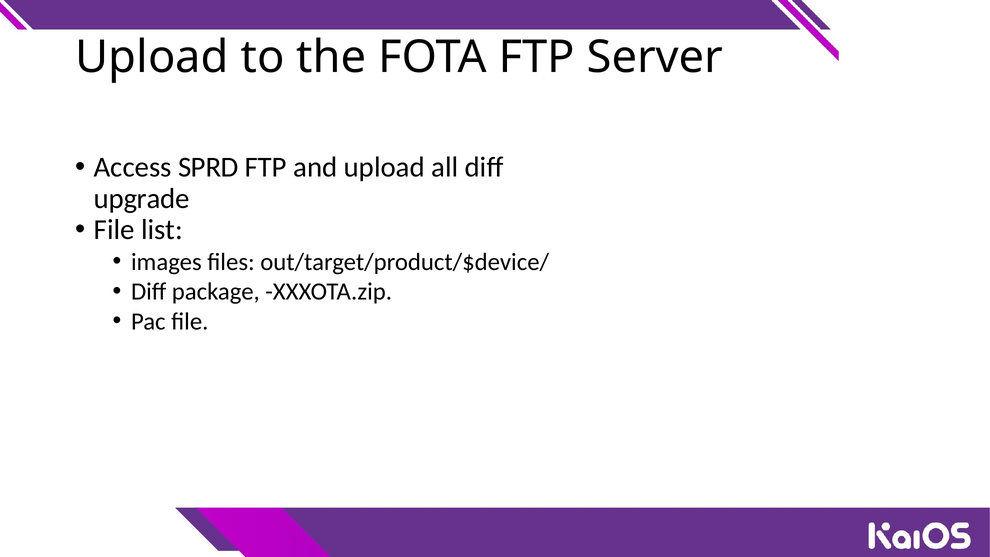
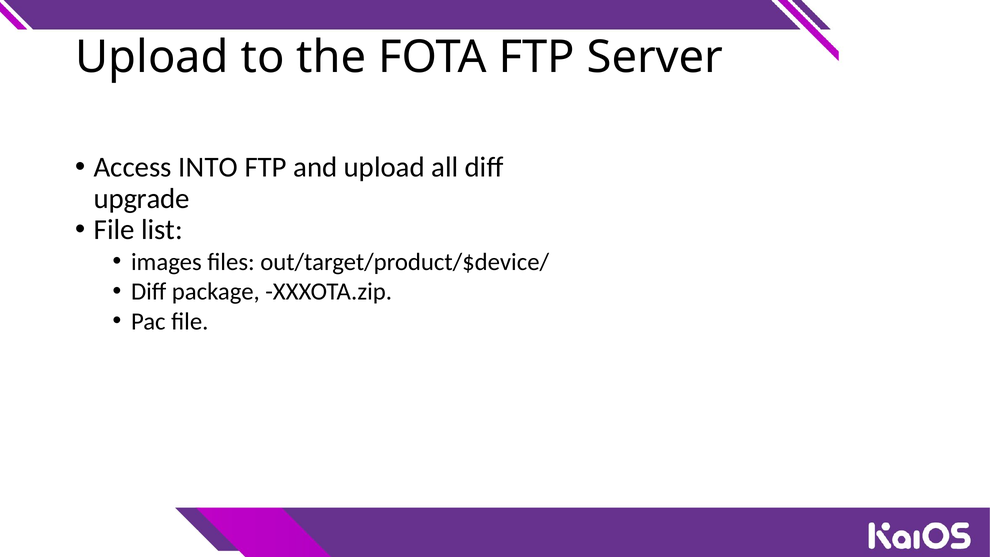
SPRD: SPRD -> INTO (208, 167)
